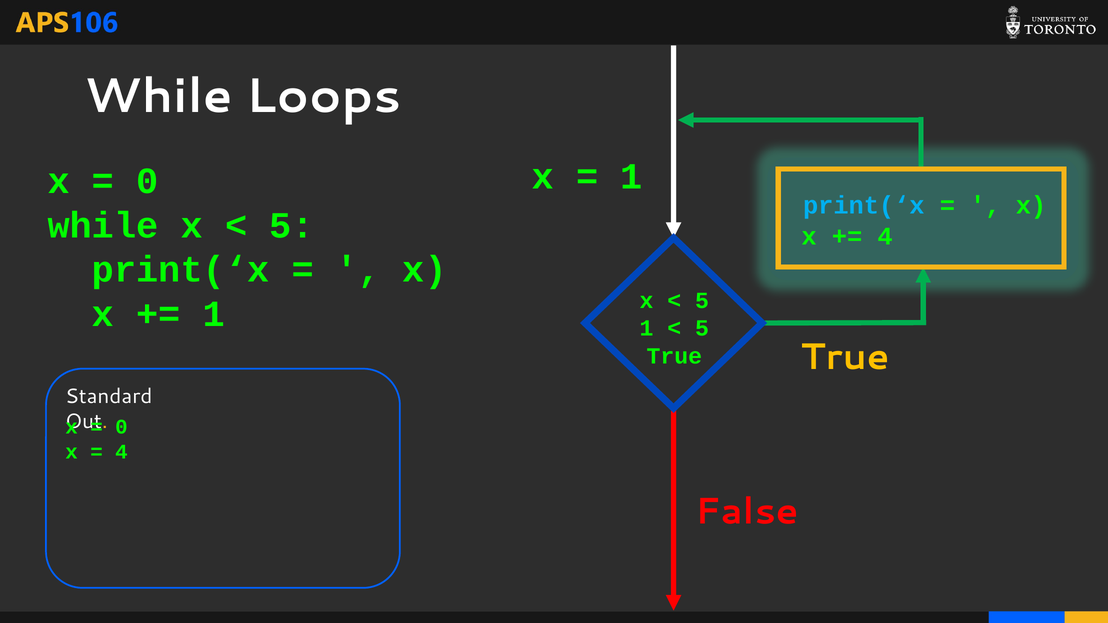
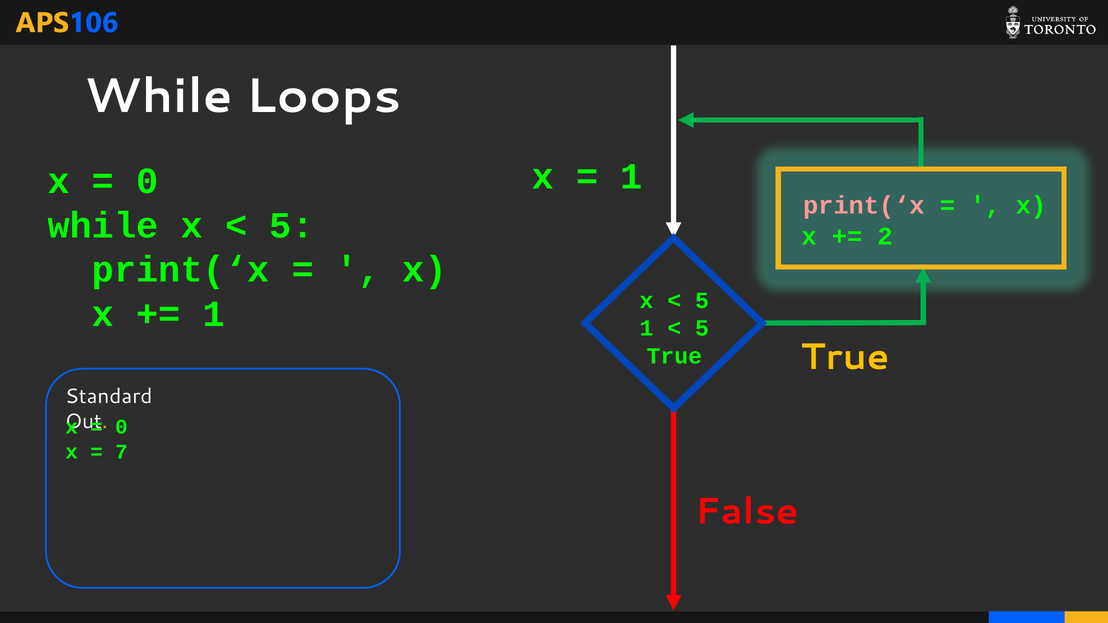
print(‘x colour: light blue -> pink (864, 206)
4: 4 -> 2 (885, 237)
4: 4 -> 7 (121, 452)
